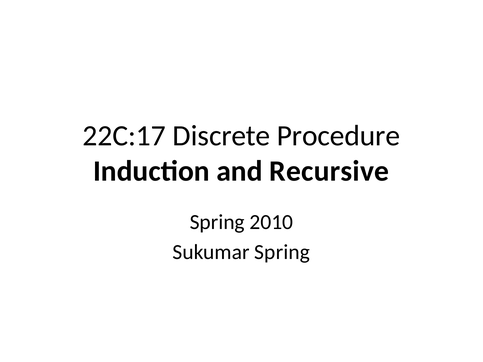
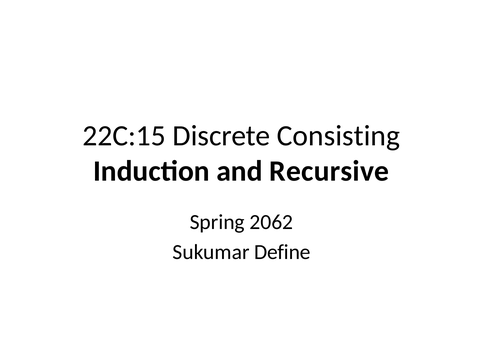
22C:17: 22C:17 -> 22C:15 (124, 136)
Procedure: Procedure -> Consisting (338, 136)
2010: 2010 -> 2062 (271, 222)
Sukumar Spring: Spring -> Define (282, 252)
